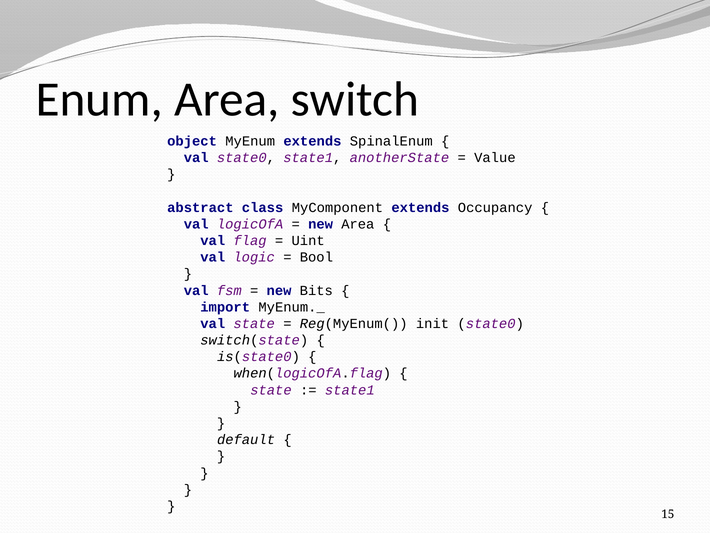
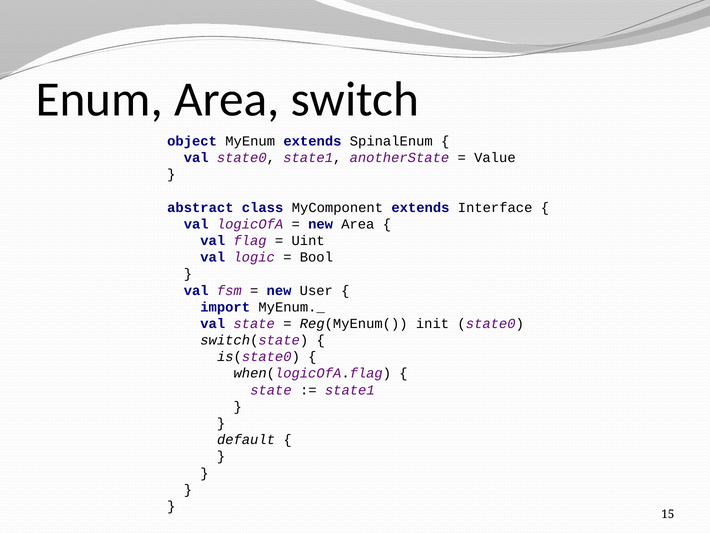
Occupancy: Occupancy -> Interface (495, 207)
Bits: Bits -> User (316, 290)
